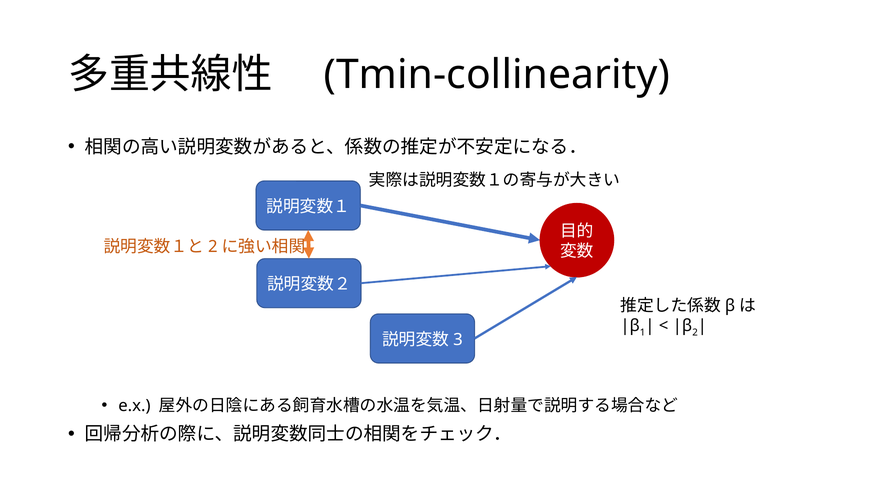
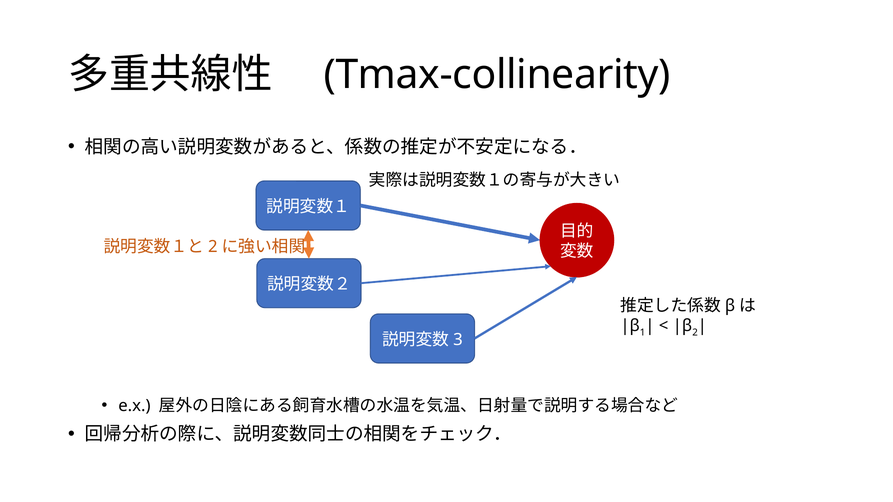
Tmin-collinearity: Tmin-collinearity -> Tmax-collinearity (497, 75)
